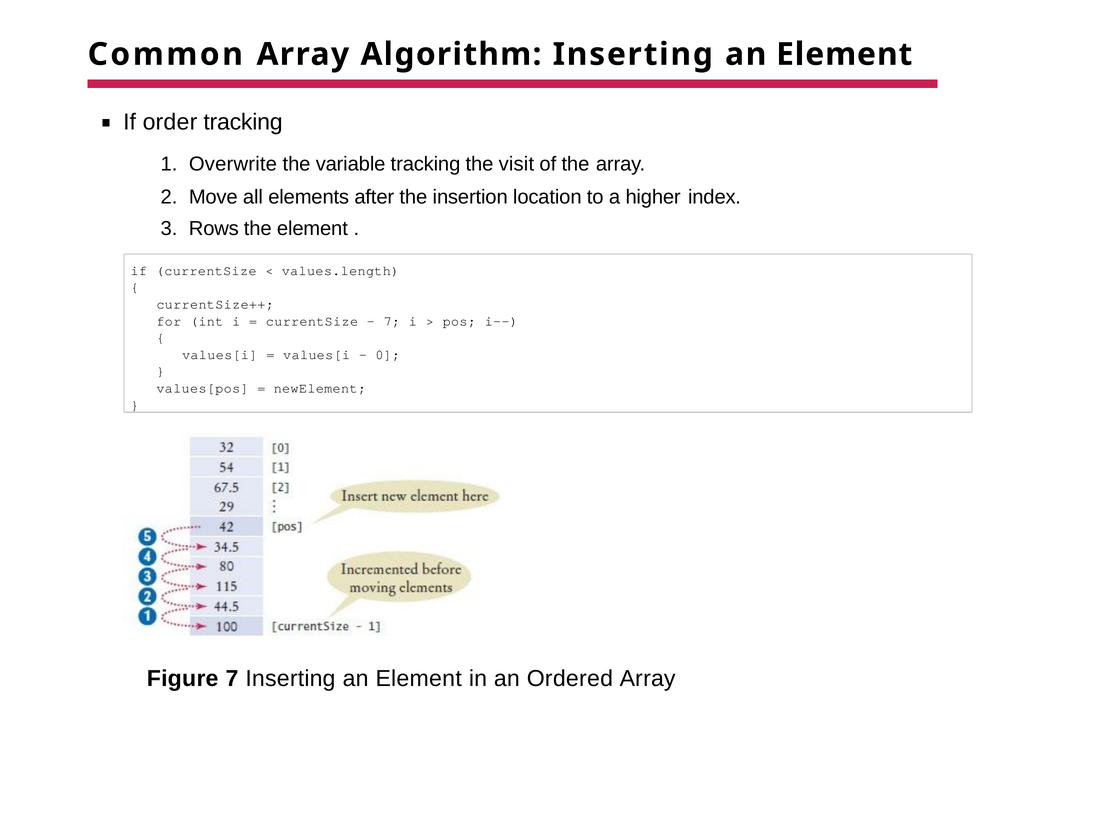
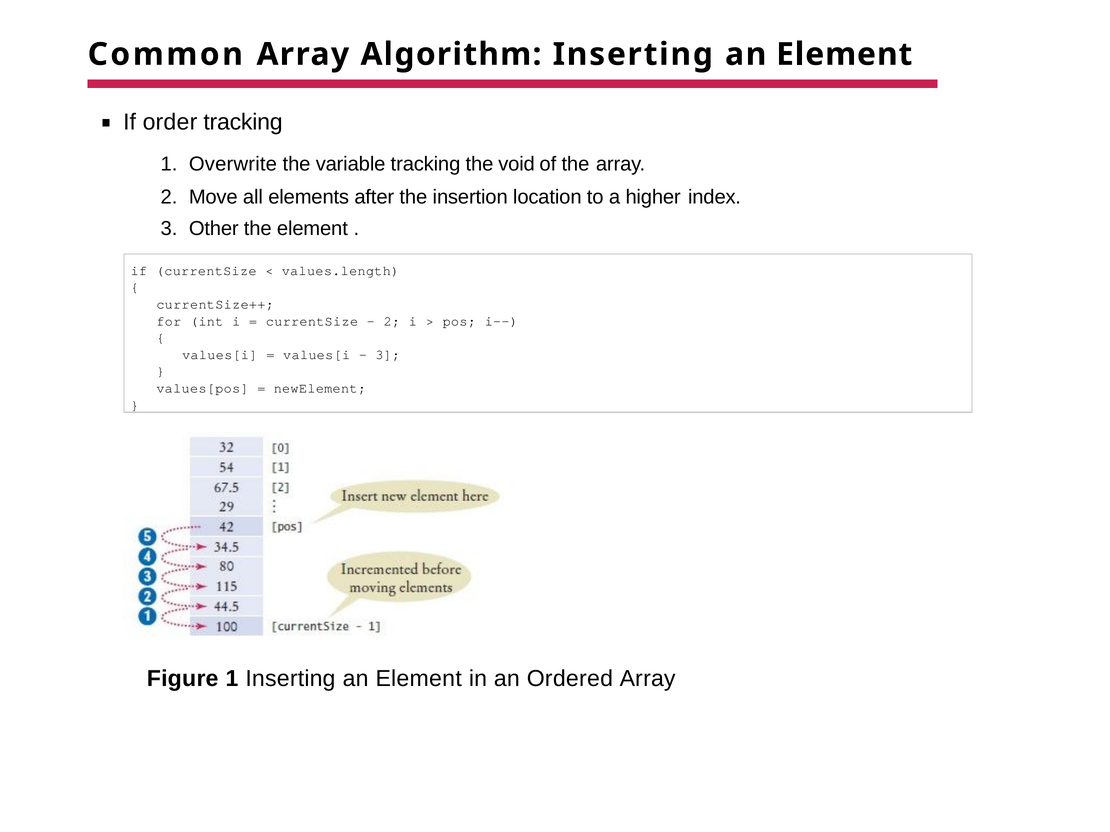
visit: visit -> void (517, 164)
Rows: Rows -> Other (214, 229)
7: 7 -> 2 (392, 321)
0: 0 -> 3 (388, 355)
Figure 7: 7 -> 1 (232, 679)
